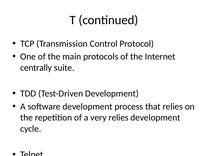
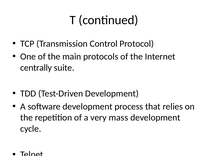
very relies: relies -> mass (118, 118)
